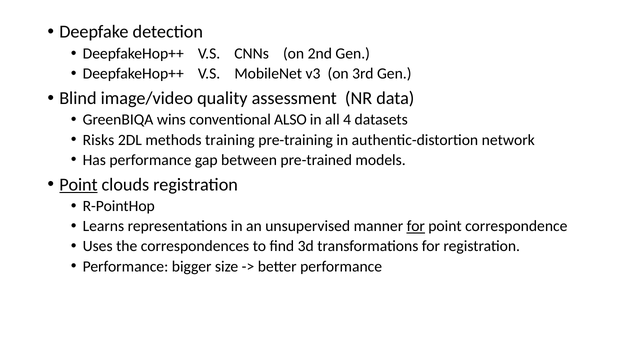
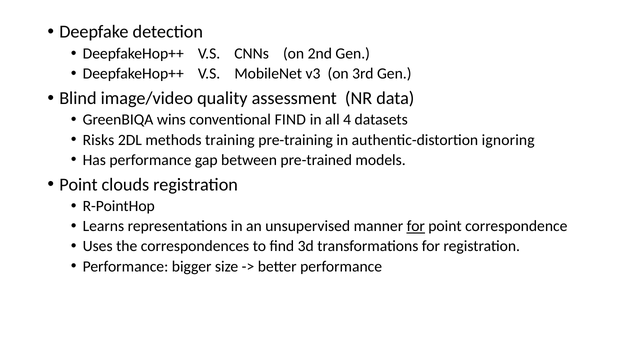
conventional ALSO: ALSO -> FIND (290, 120)
network: network -> ignoring (508, 140)
Point underline: present -> none (78, 185)
